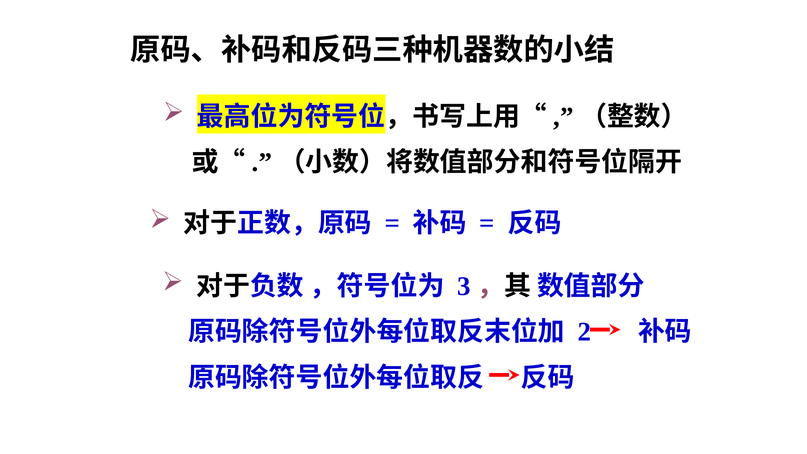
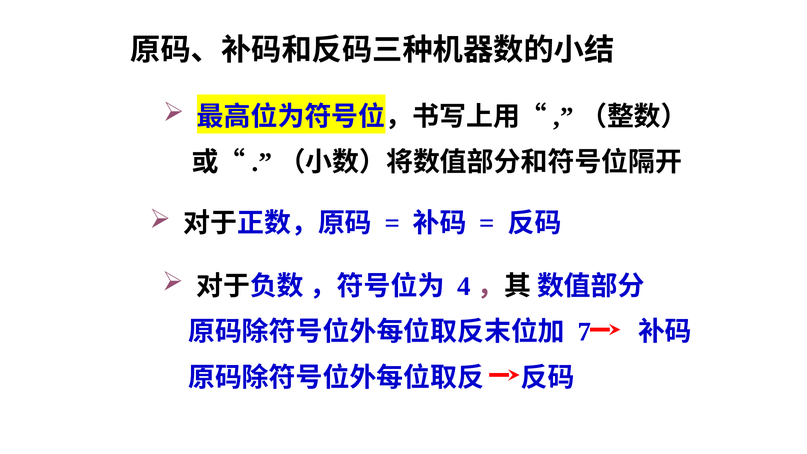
3: 3 -> 4 (464, 286)
2: 2 -> 7 (584, 332)
